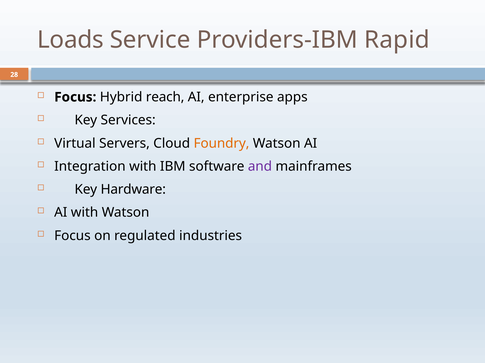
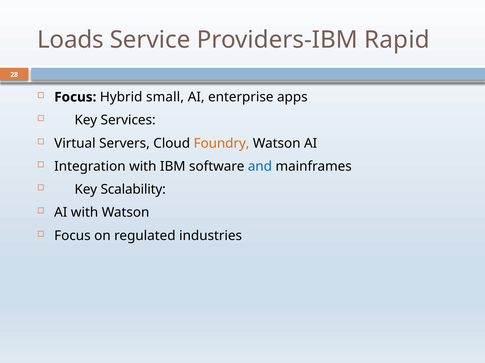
reach: reach -> small (165, 97)
and colour: purple -> blue (260, 167)
Hardware: Hardware -> Scalability (133, 190)
